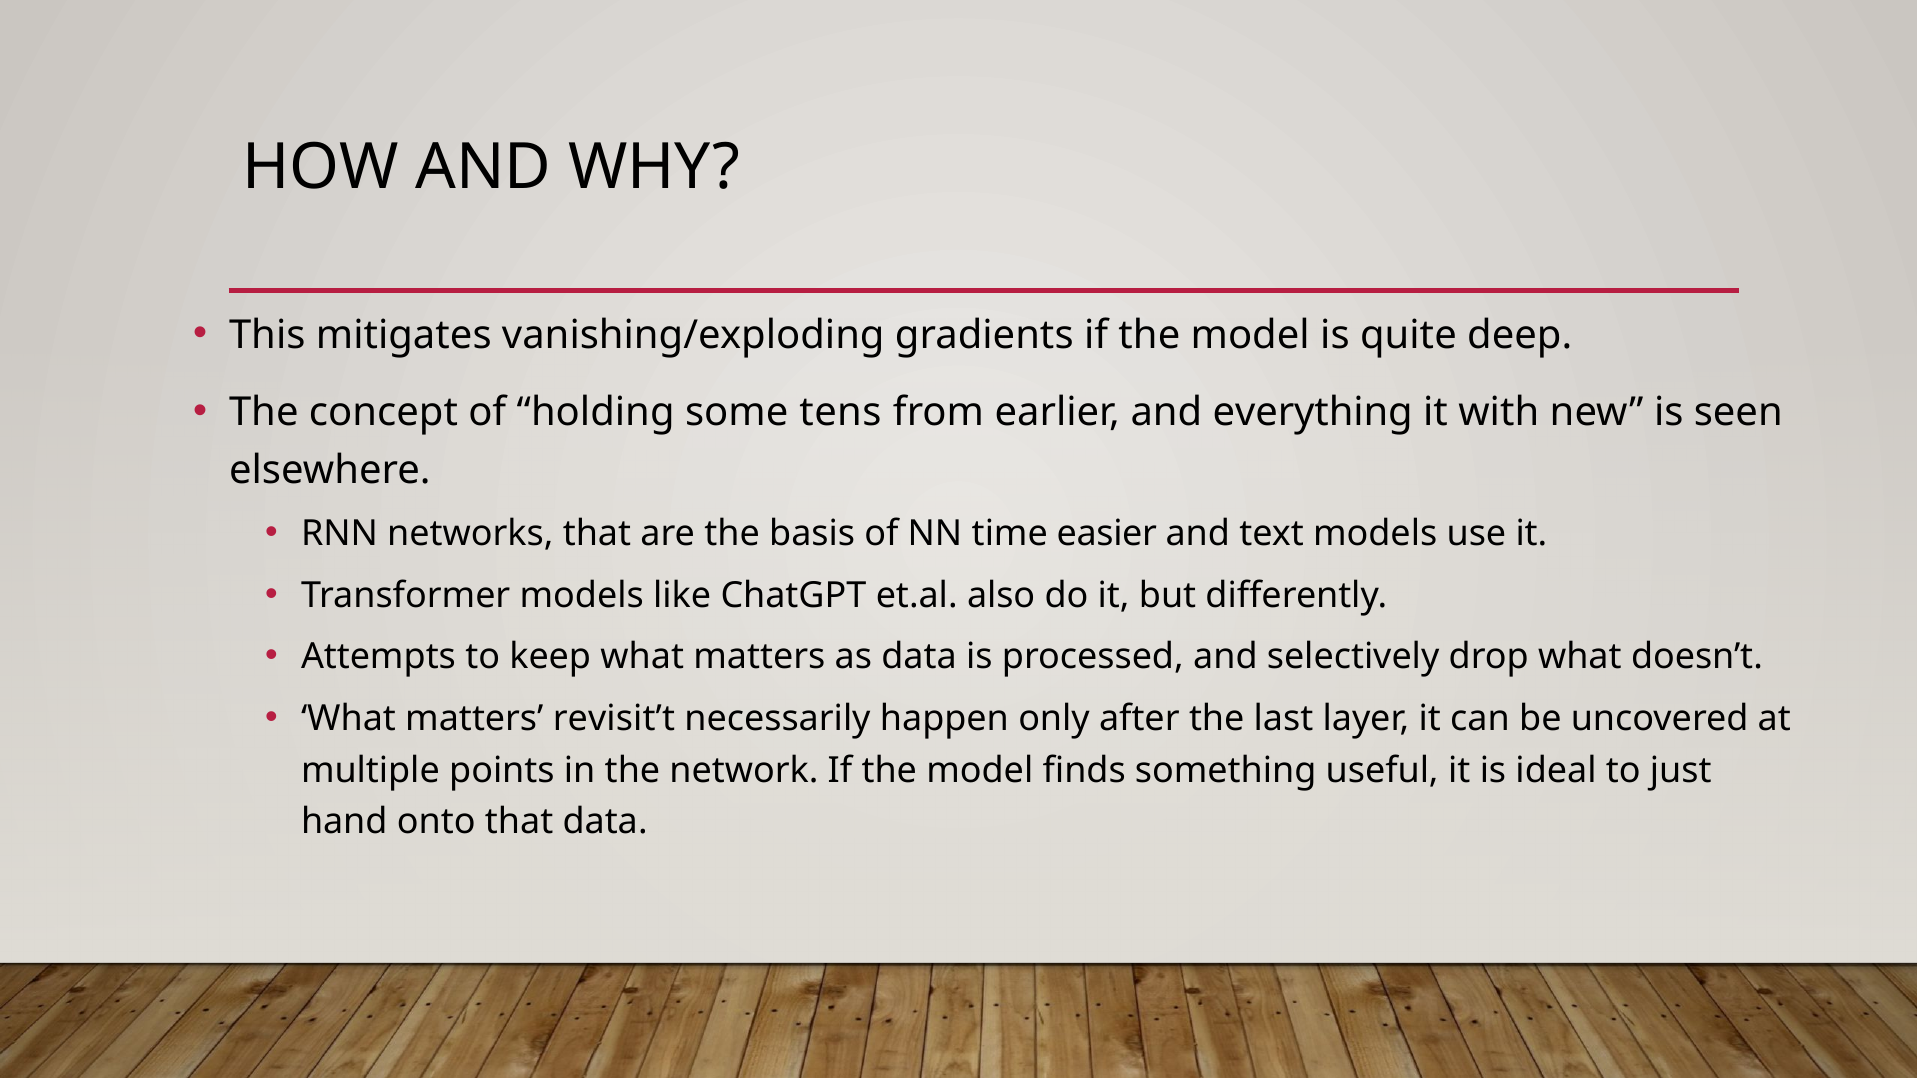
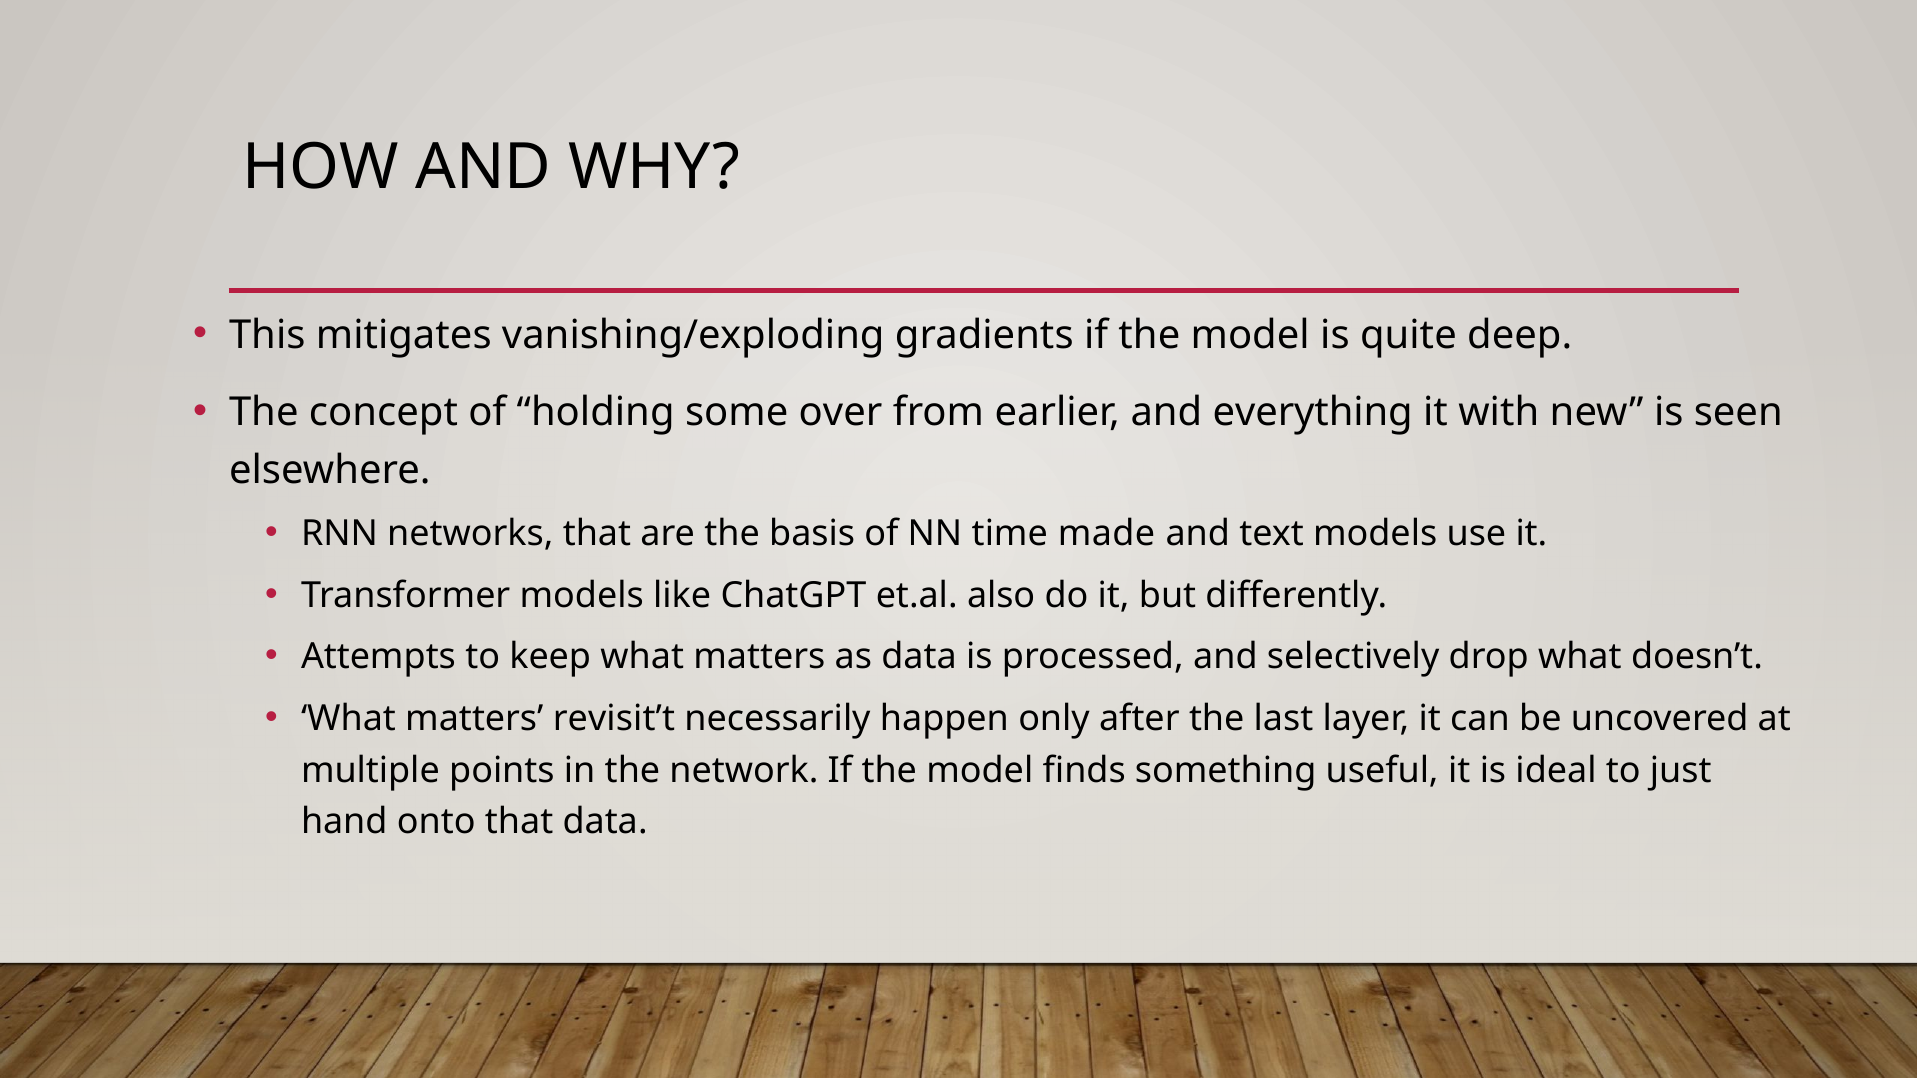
tens: tens -> over (841, 412)
easier: easier -> made (1106, 534)
